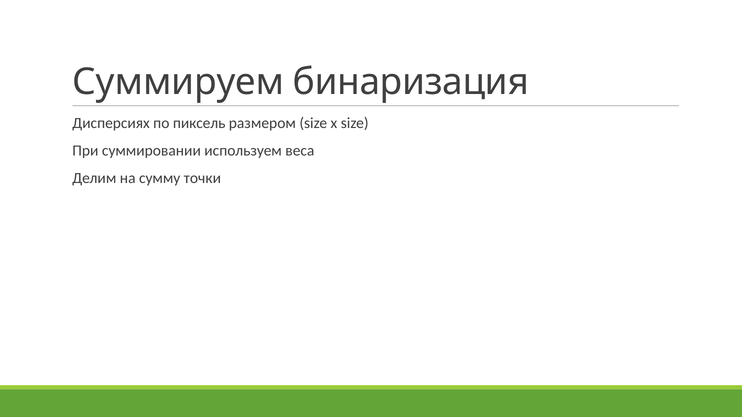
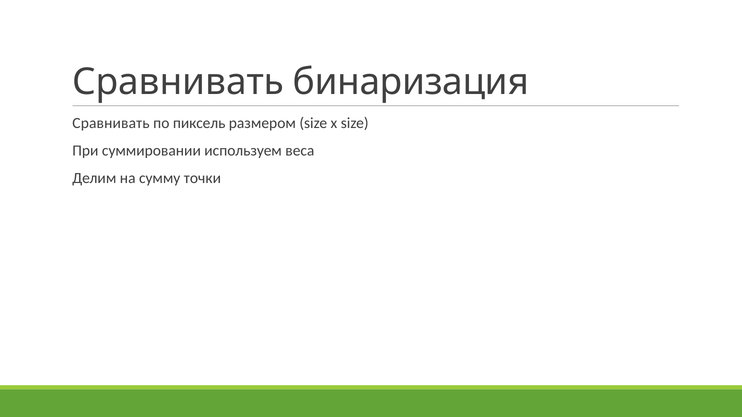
Суммируем: Суммируем -> Сравнивать (178, 82)
Дисперсиях: Дисперсиях -> Сравнивать (111, 123)
